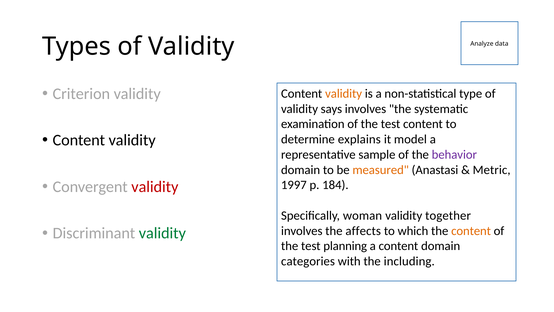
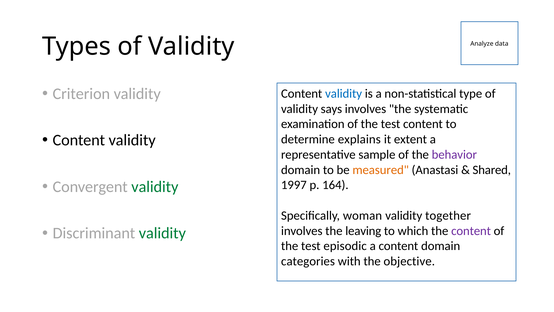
validity colour: orange -> blue (344, 94)
model: model -> extent (410, 139)
Metric: Metric -> Shared (492, 170)
validity colour: red -> green (155, 187)
184: 184 -> 164 (335, 185)
affects: affects -> leaving (363, 231)
content colour: orange -> purple (471, 231)
planning: planning -> episodic (345, 246)
including: including -> objective (409, 261)
